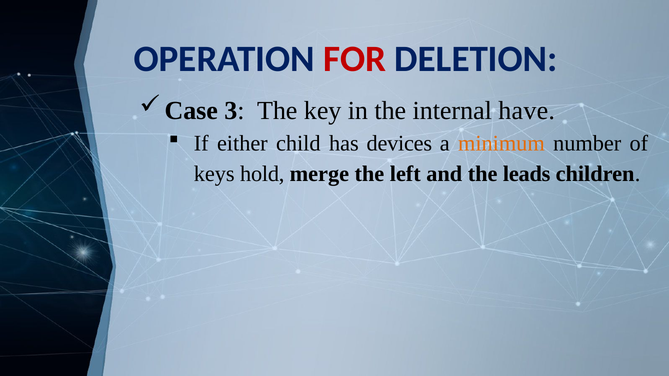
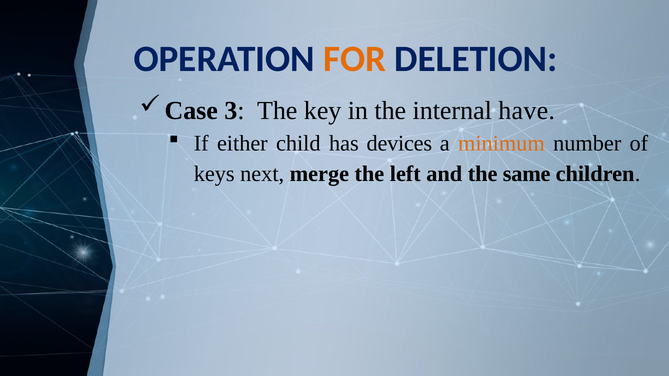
FOR colour: red -> orange (355, 59)
hold: hold -> next (262, 174)
leads: leads -> same (527, 174)
